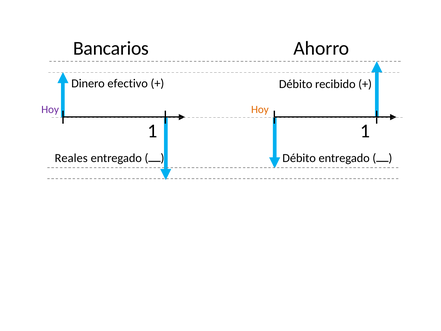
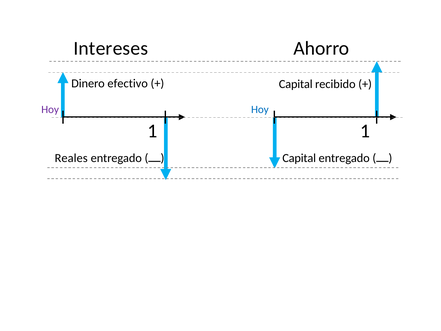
Bancarios: Bancarios -> Intereses (111, 48)
Débito: Débito -> Capital (296, 84)
Hoy colour: orange -> blue (260, 109)
Débito: Débito -> Capital (299, 158)
